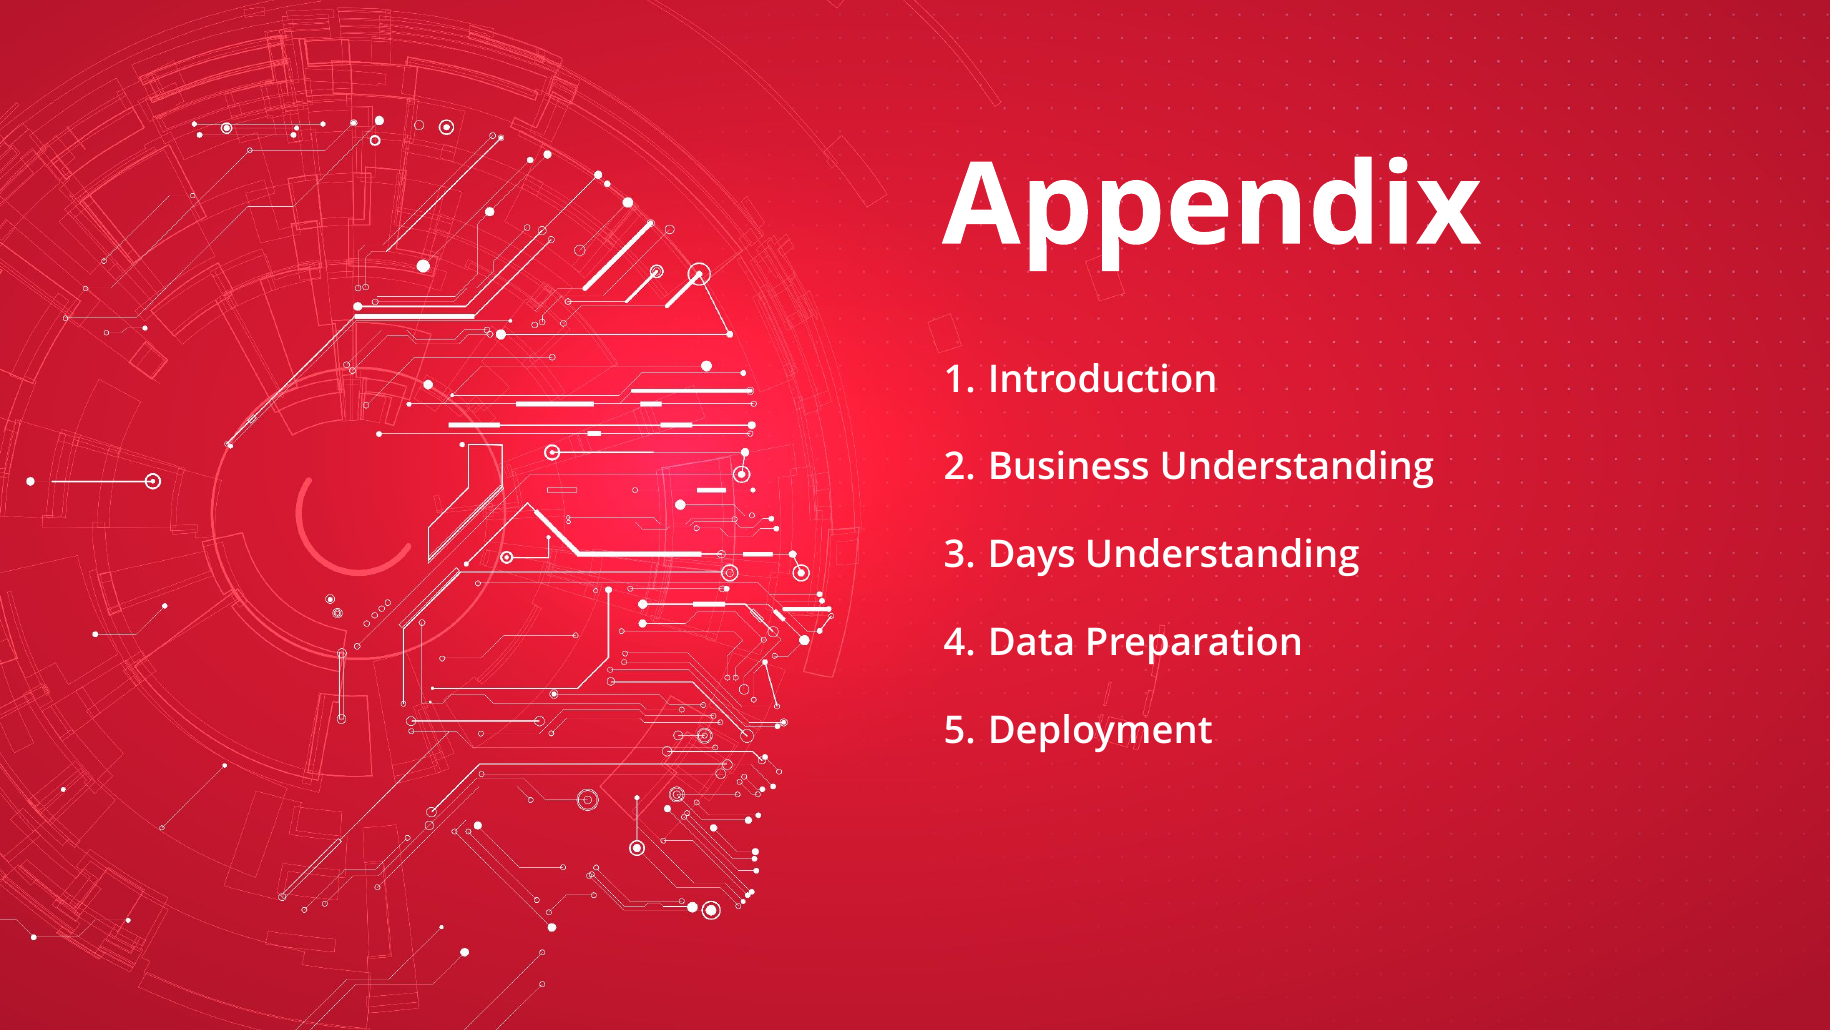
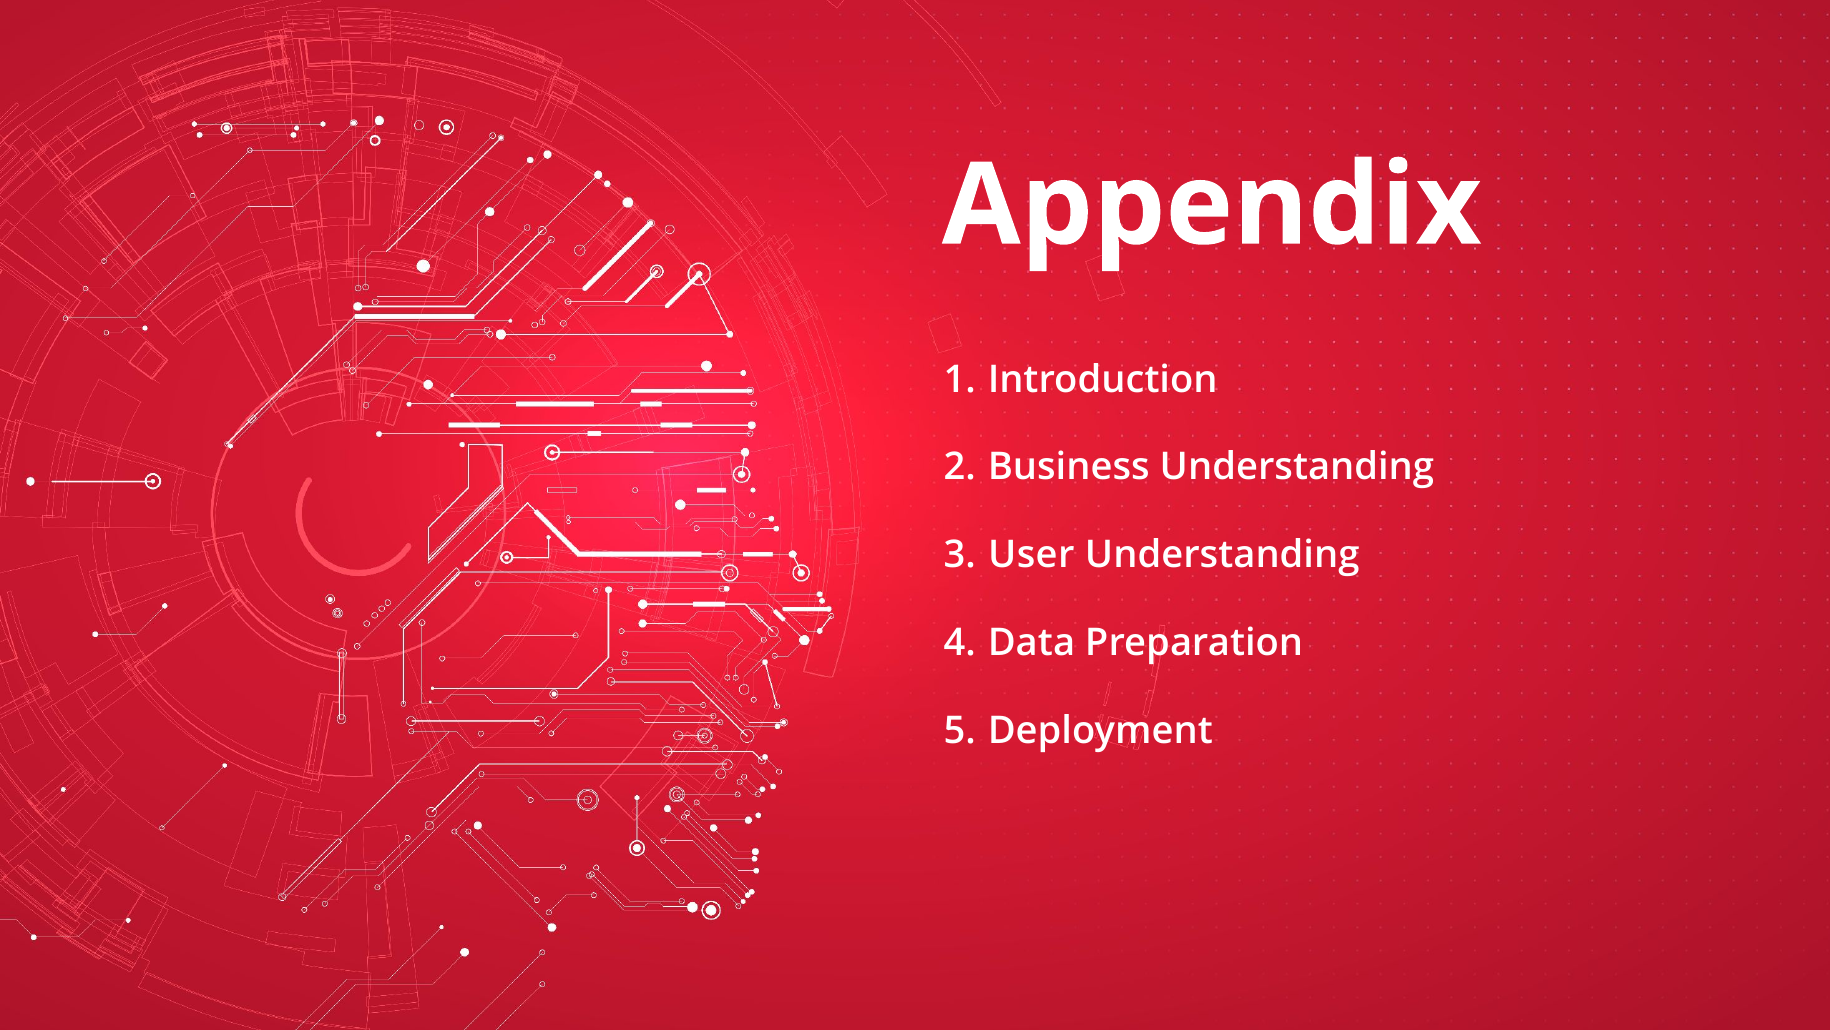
Days: Days -> User (1031, 555)
